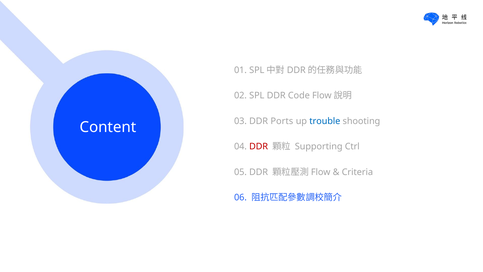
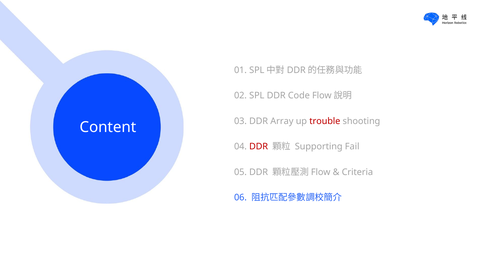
Ports: Ports -> Array (282, 121)
trouble colour: blue -> red (325, 121)
Ctrl: Ctrl -> Fail (352, 146)
